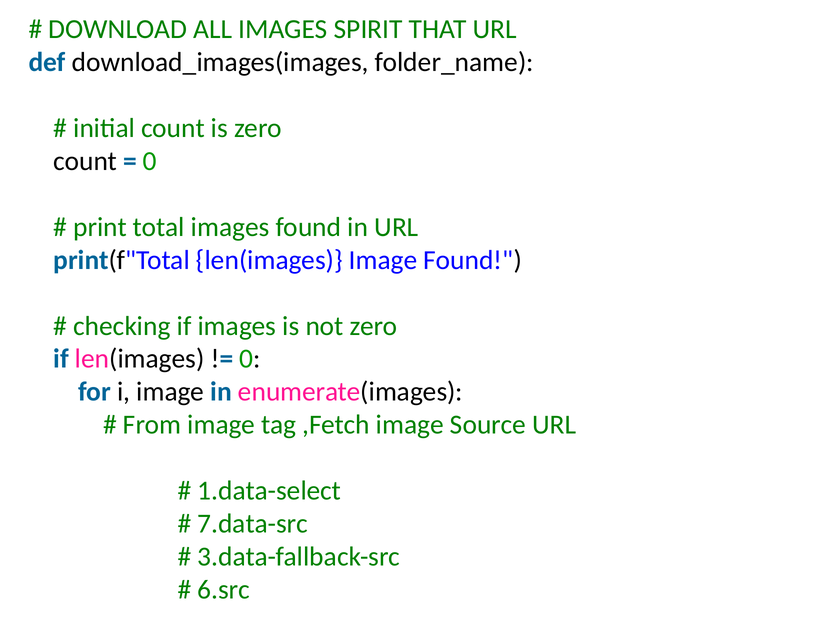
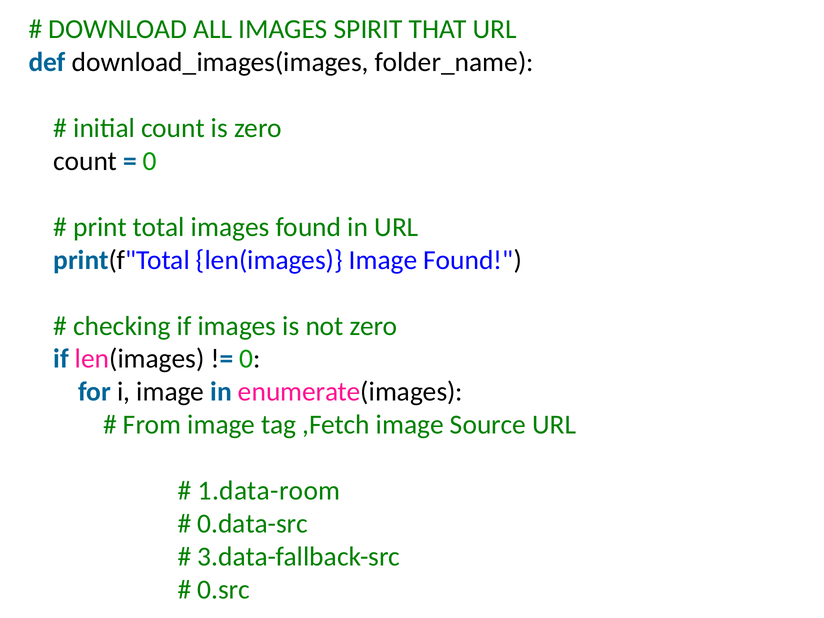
1.data-select: 1.data-select -> 1.data-room (269, 491)
7.data-src: 7.data-src -> 0.data-src (253, 524)
6.src: 6.src -> 0.src (224, 590)
